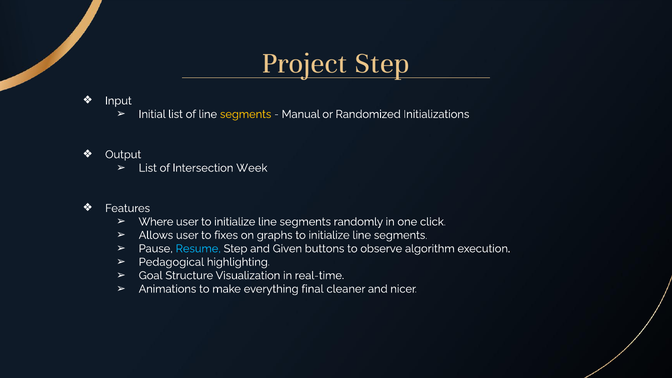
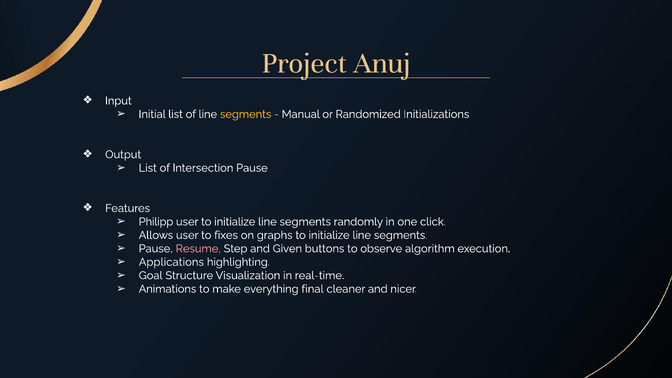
Project Step: Step -> Anuj (382, 62)
Intersection Week: Week -> Pause (252, 168)
Where: Where -> Philipp (156, 222)
Resume colour: light blue -> pink (198, 249)
Pedagogical: Pedagogical -> Applications (171, 262)
